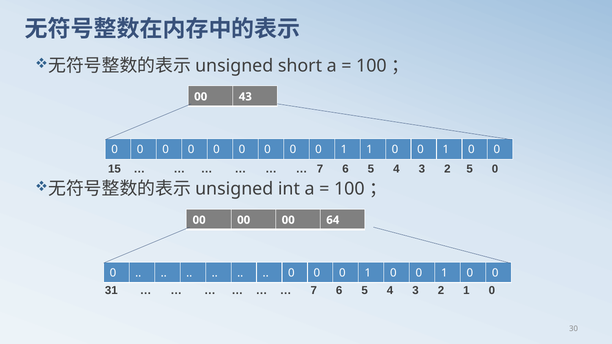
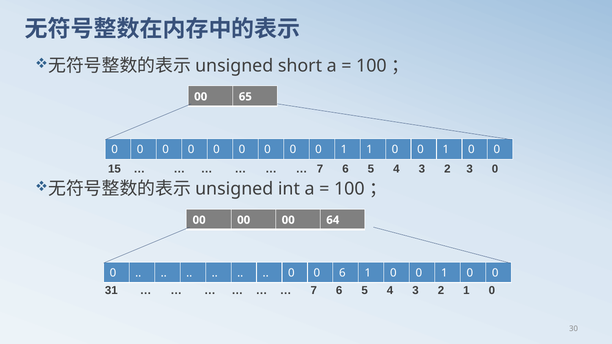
43: 43 -> 65 (245, 97)
2 5: 5 -> 3 (470, 169)
0: 0 -> 6 (342, 273)
